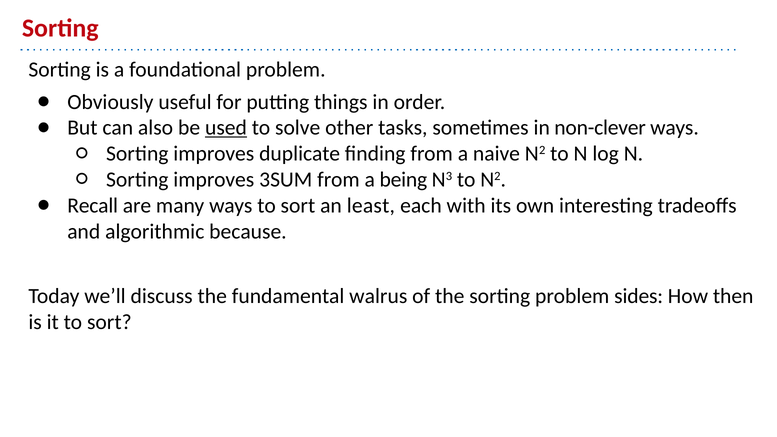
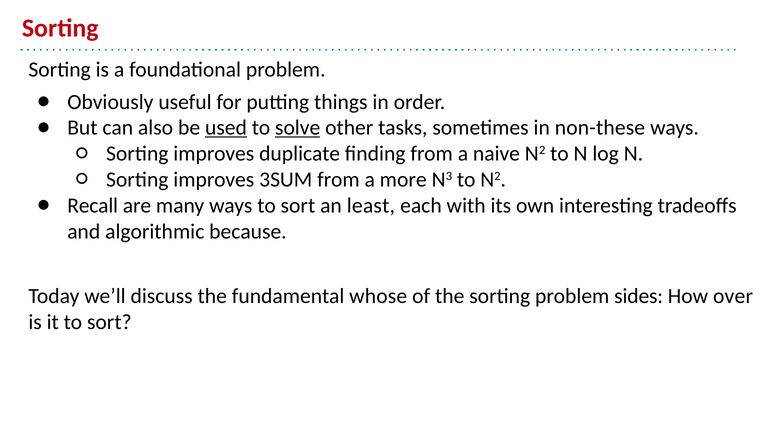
solve underline: none -> present (298, 128)
non-clever: non-clever -> non-these (600, 128)
being: being -> more (403, 180)
walrus: walrus -> whose (378, 296)
then: then -> over (733, 296)
